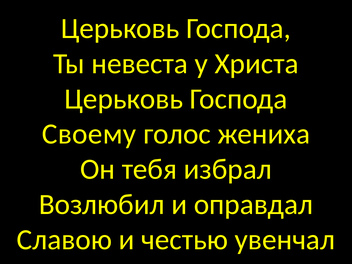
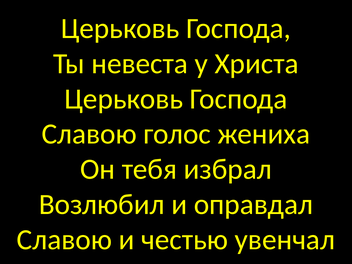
Своему: Своему -> Славою (89, 134)
